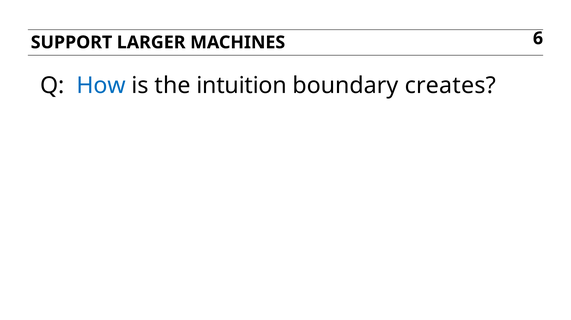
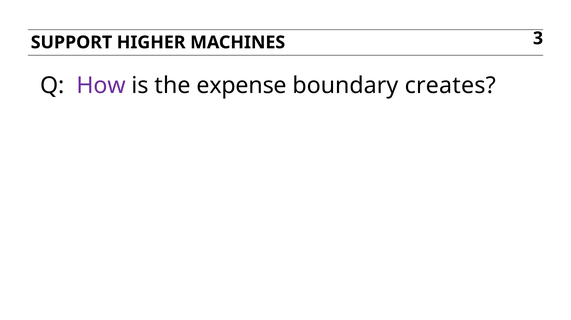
LARGER: LARGER -> HIGHER (151, 42)
6: 6 -> 3 (538, 38)
How colour: blue -> purple (101, 86)
intuition: intuition -> expense (242, 86)
